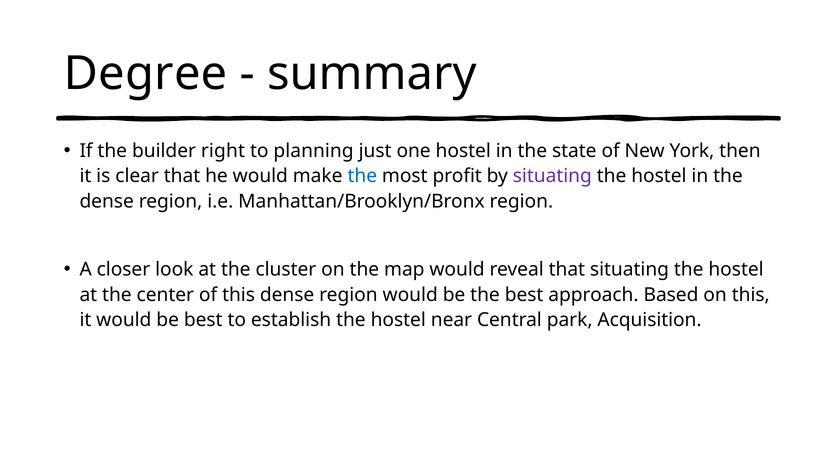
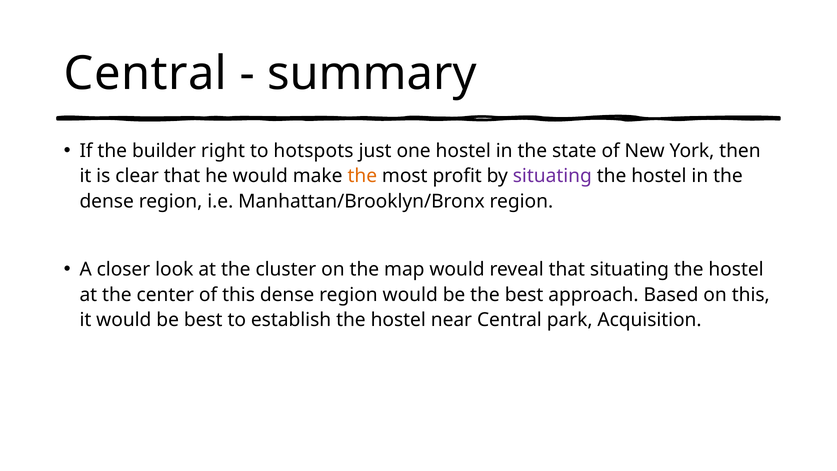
Degree: Degree -> Central (146, 74)
planning: planning -> hotspots (314, 151)
the colour: blue -> orange (362, 176)
